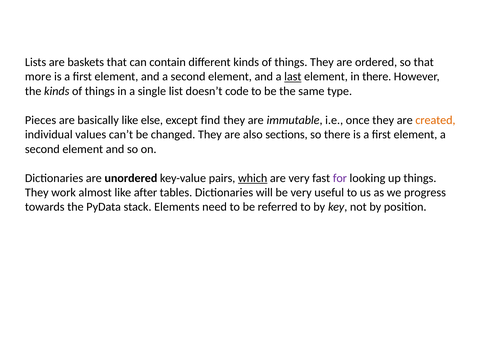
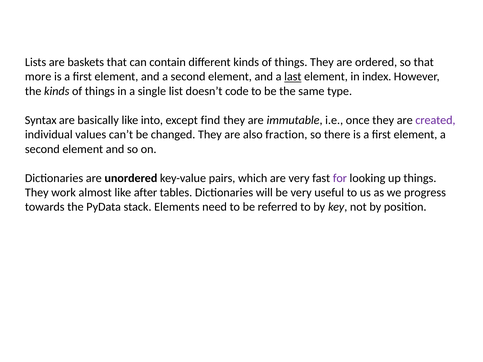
in there: there -> index (377, 77)
Pieces: Pieces -> Syntax (41, 120)
else: else -> into (152, 120)
created colour: orange -> purple (435, 120)
sections: sections -> fraction (286, 135)
which underline: present -> none (253, 178)
